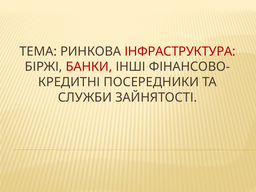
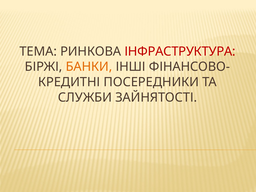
БАНКИ colour: red -> orange (89, 67)
